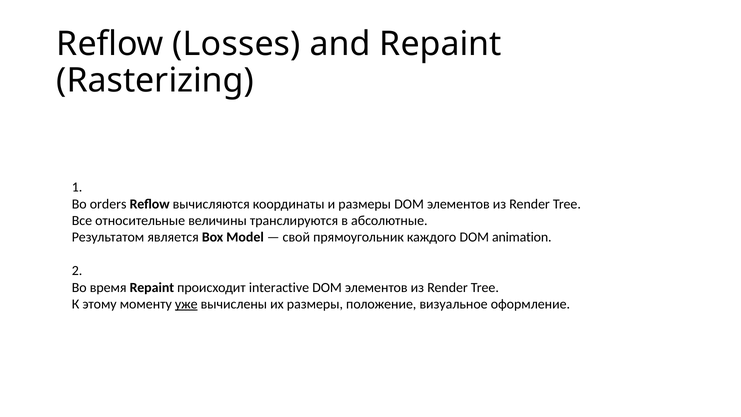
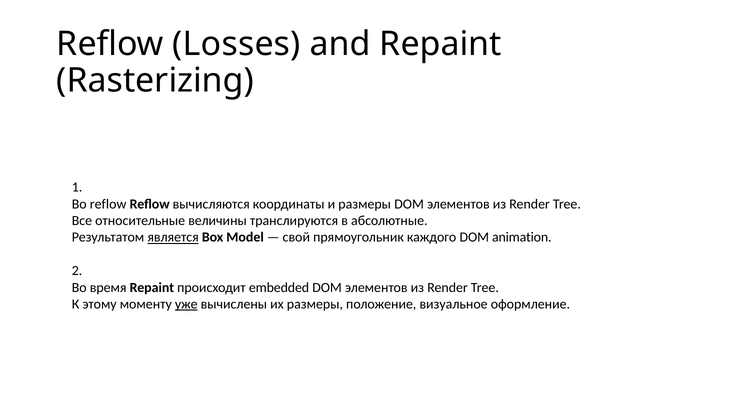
Во orders: orders -> reflow (108, 204)
является underline: none -> present (173, 237)
interactive: interactive -> embedded (279, 287)
